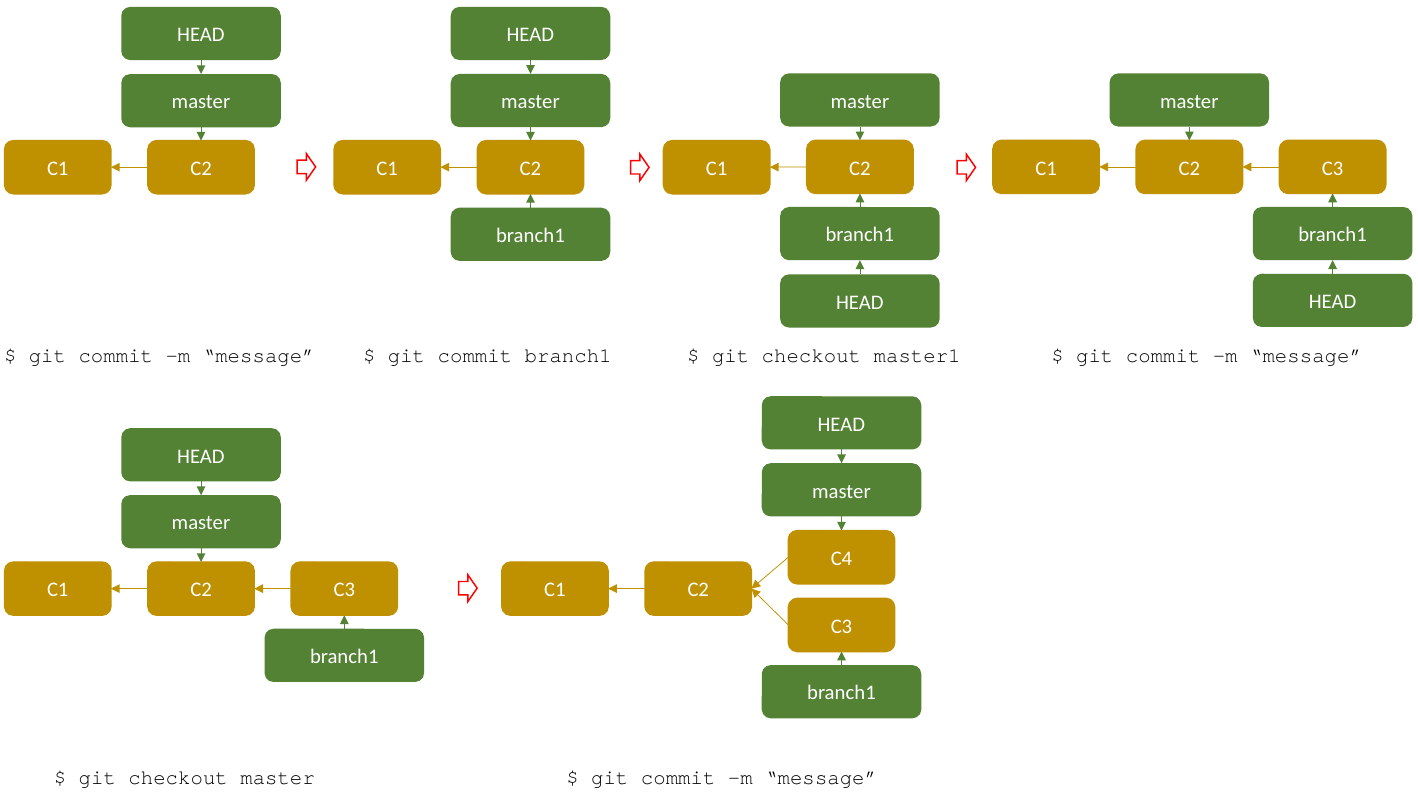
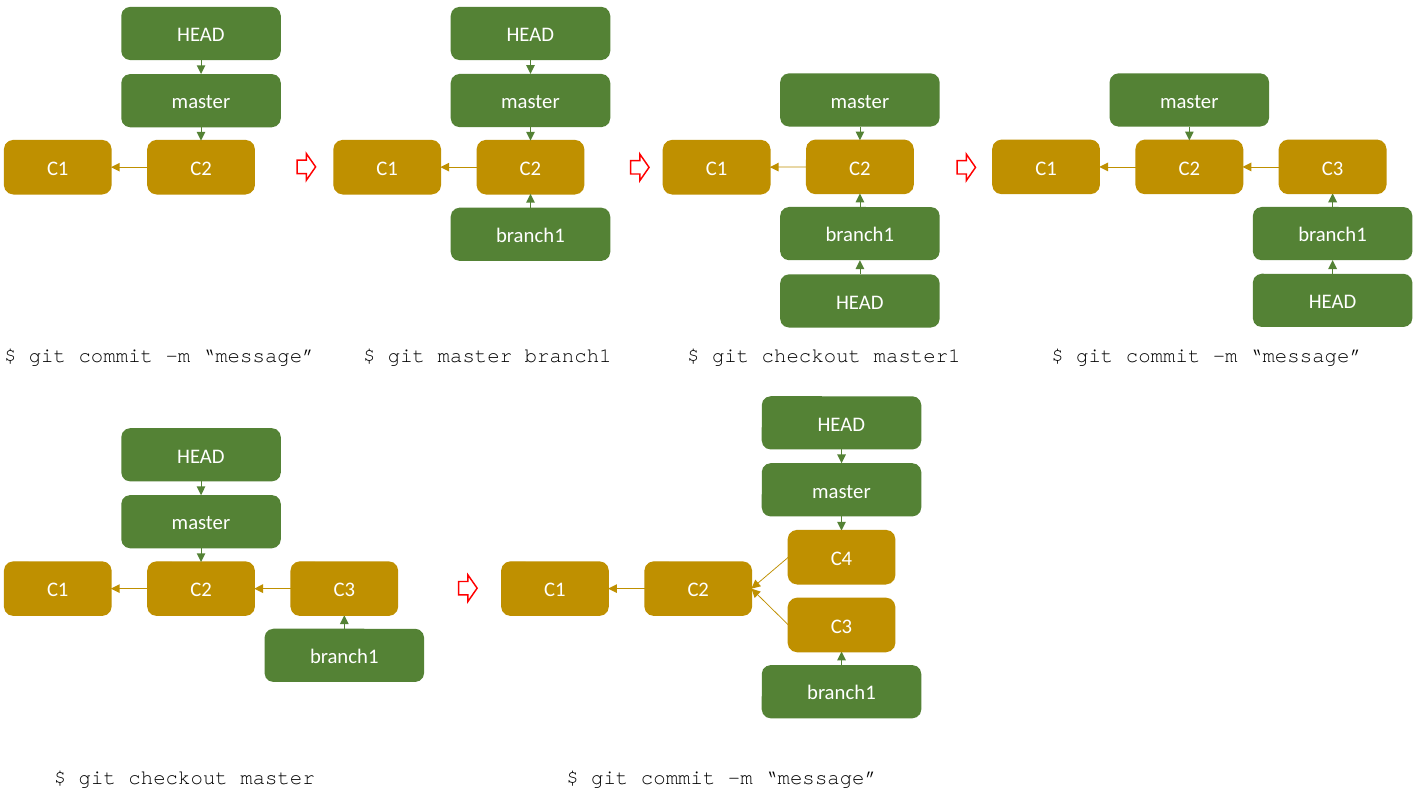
commit: commit -> master (475, 355)
